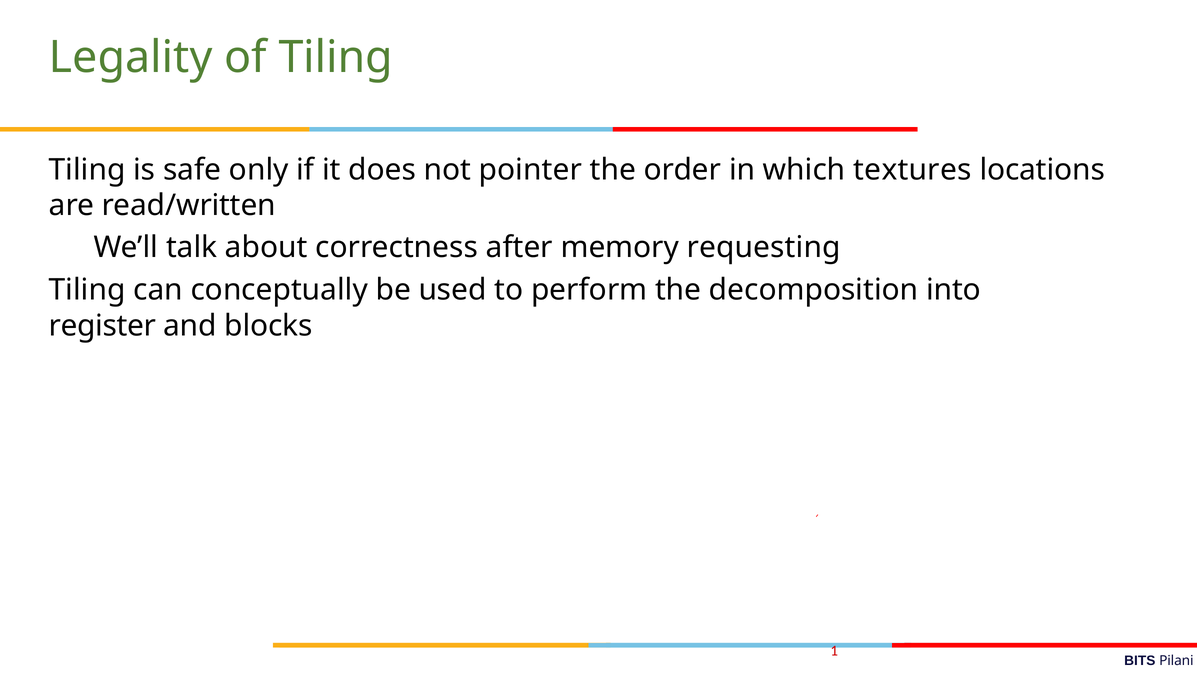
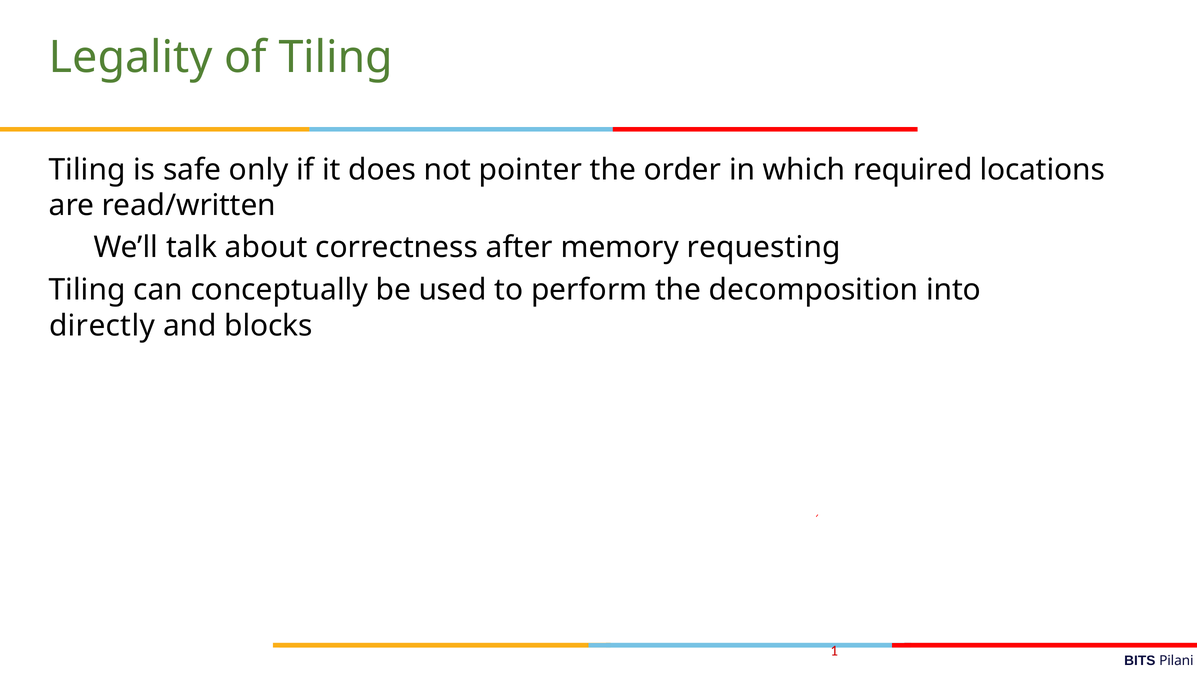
textures: textures -> required (913, 170)
register: register -> directly (102, 326)
